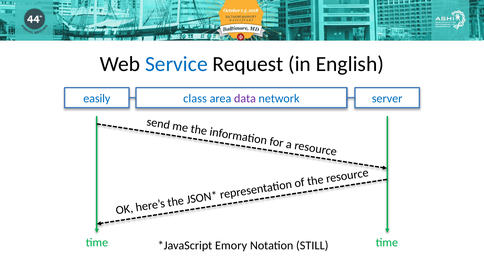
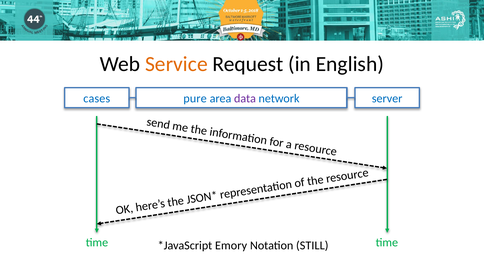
Service colour: blue -> orange (176, 64)
easily: easily -> cases (97, 99)
class: class -> pure (195, 99)
